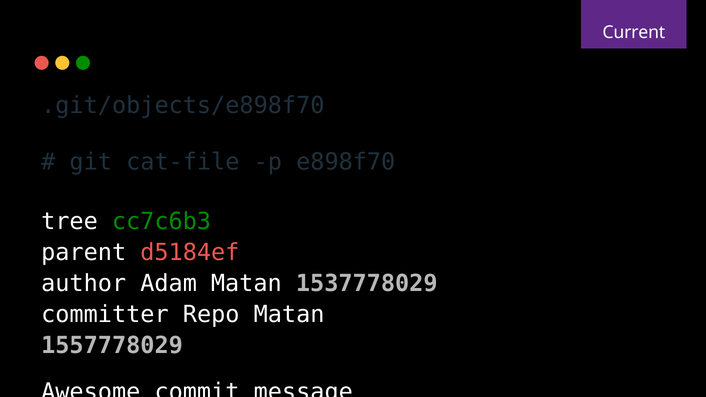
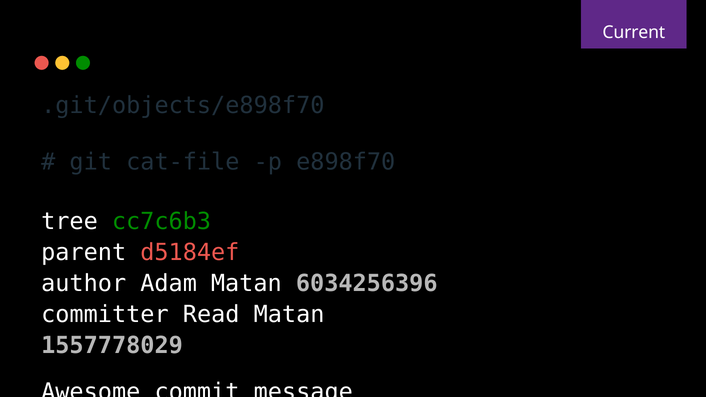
1537778029: 1537778029 -> 6034256396 (367, 283)
Repo: Repo -> Read (211, 314)
